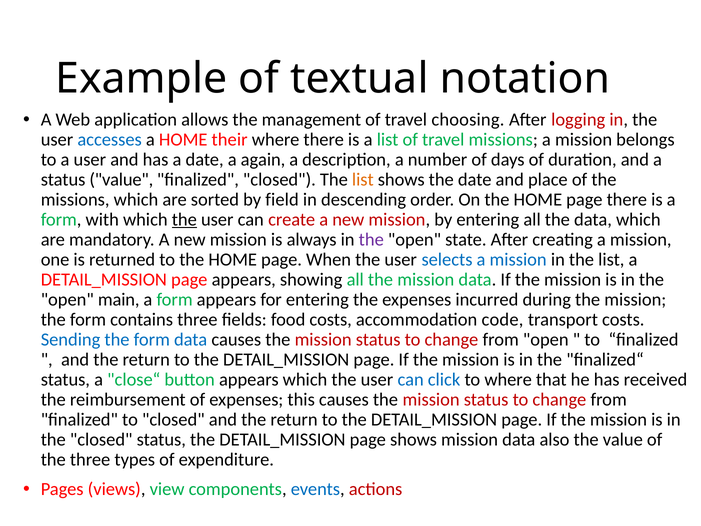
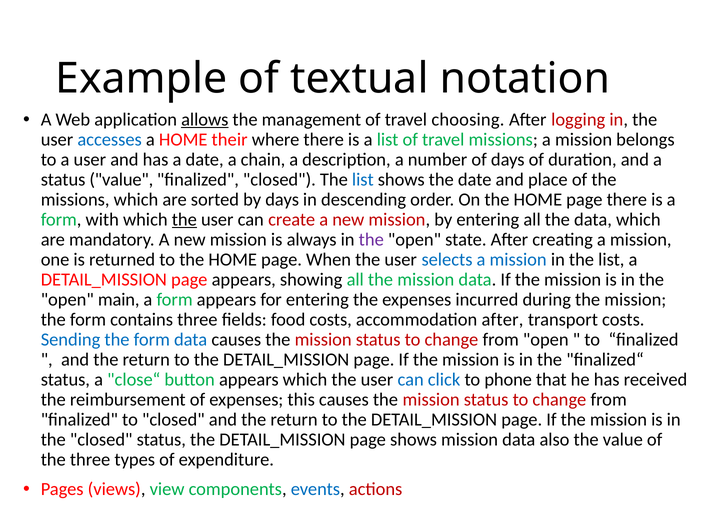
allows underline: none -> present (205, 120)
again: again -> chain (263, 160)
list colour: orange -> blue (363, 180)
by field: field -> days (282, 200)
accommodation code: code -> after (502, 319)
to where: where -> phone (508, 379)
